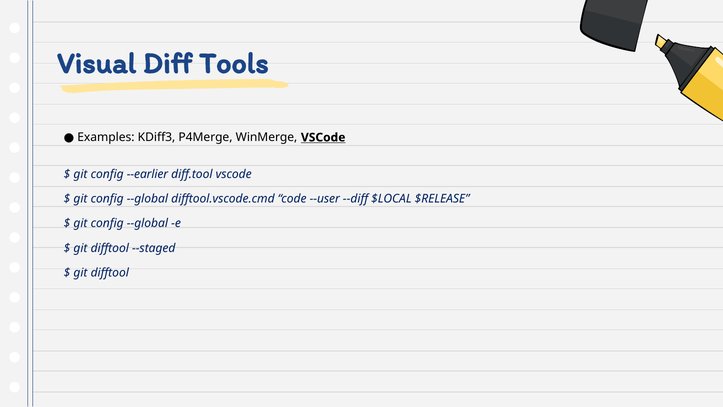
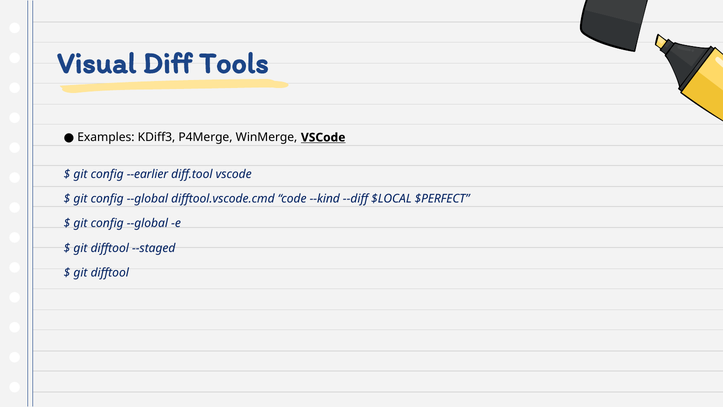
--user: --user -> --kind (325, 199)
$RELEASE: $RELEASE -> $PERFECT (442, 199)
